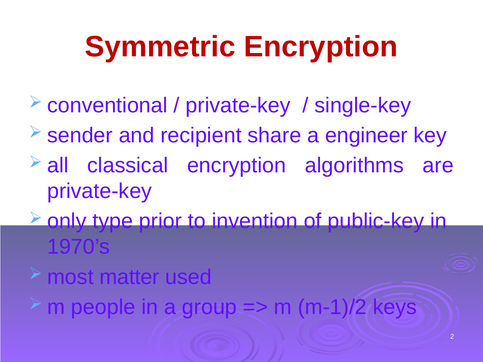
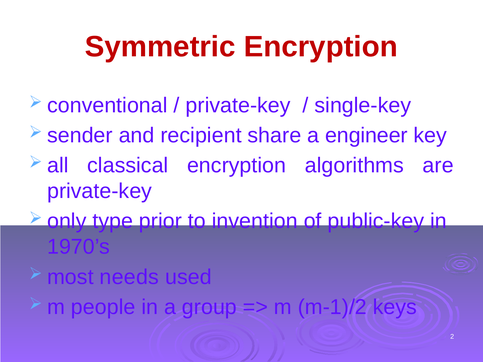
matter: matter -> needs (129, 277)
